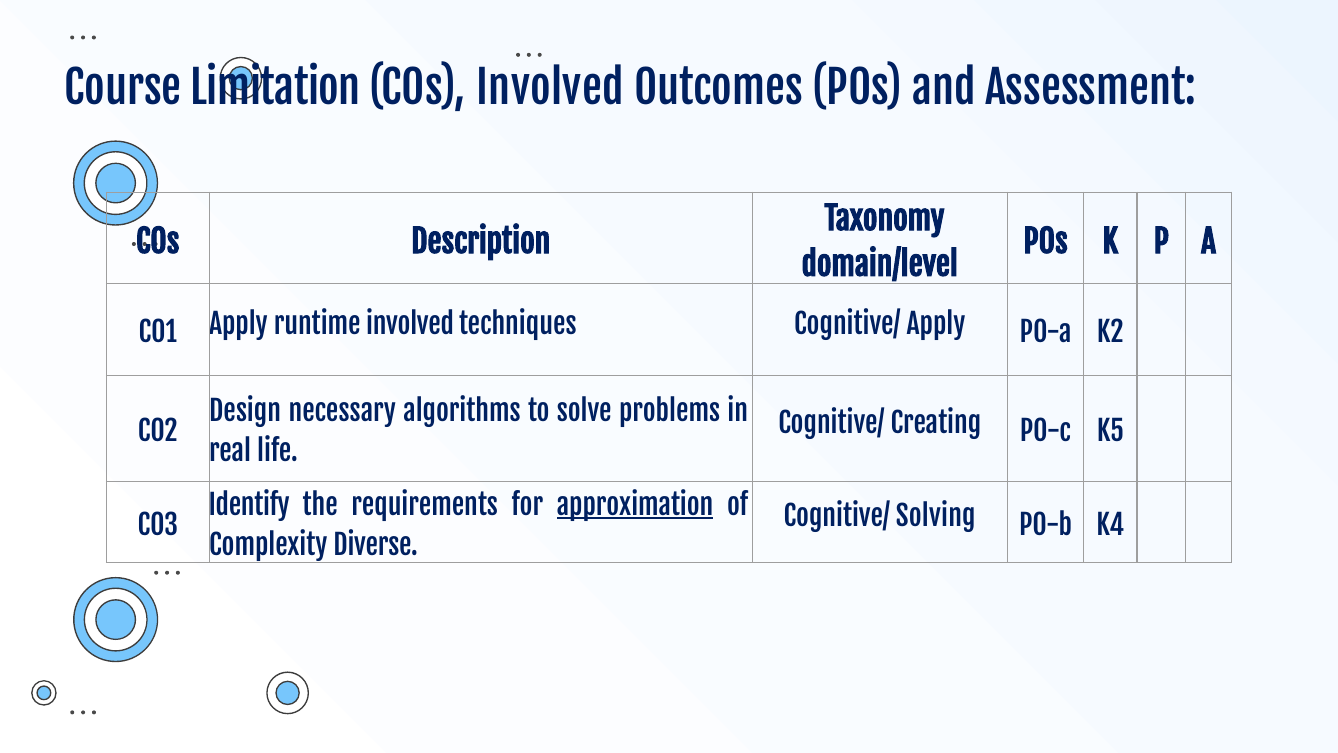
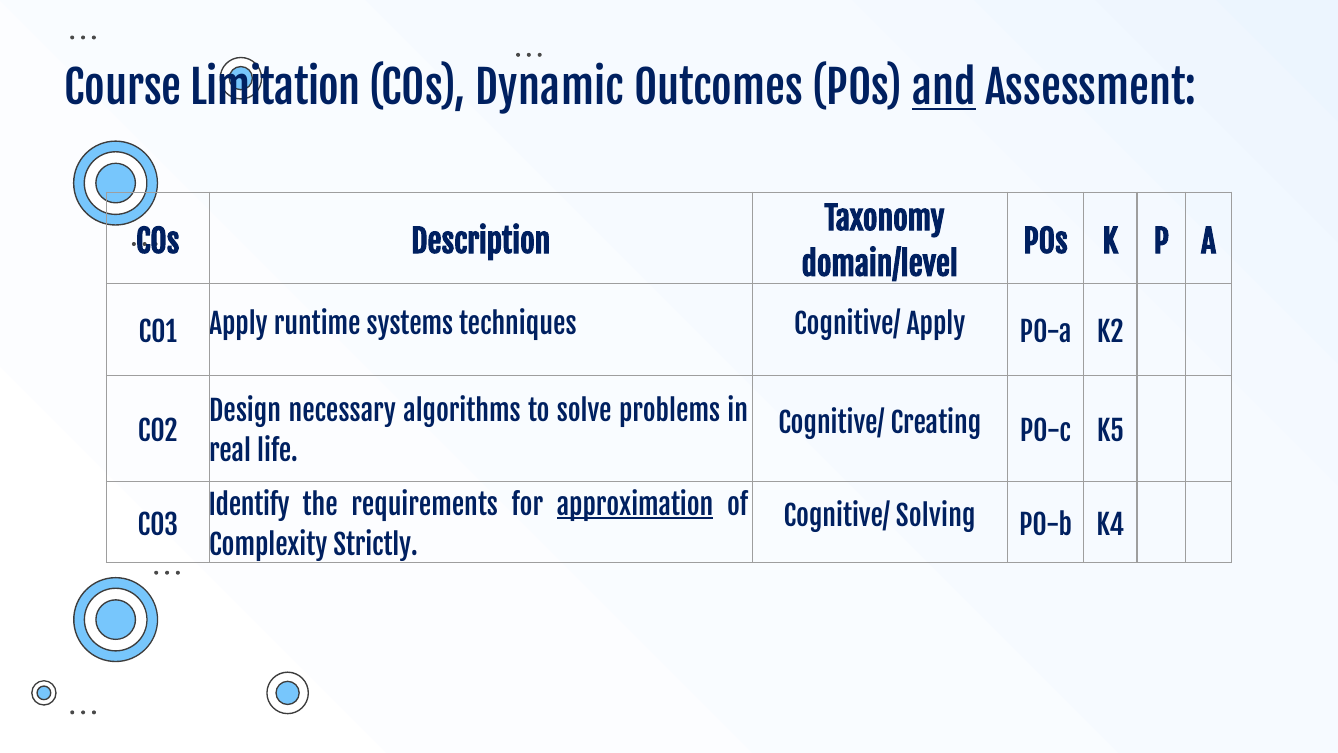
COs Involved: Involved -> Dynamic (550, 90)
and underline: none -> present (944, 90)
runtime involved: involved -> systems (410, 325)
Diverse: Diverse -> Strictly (376, 546)
